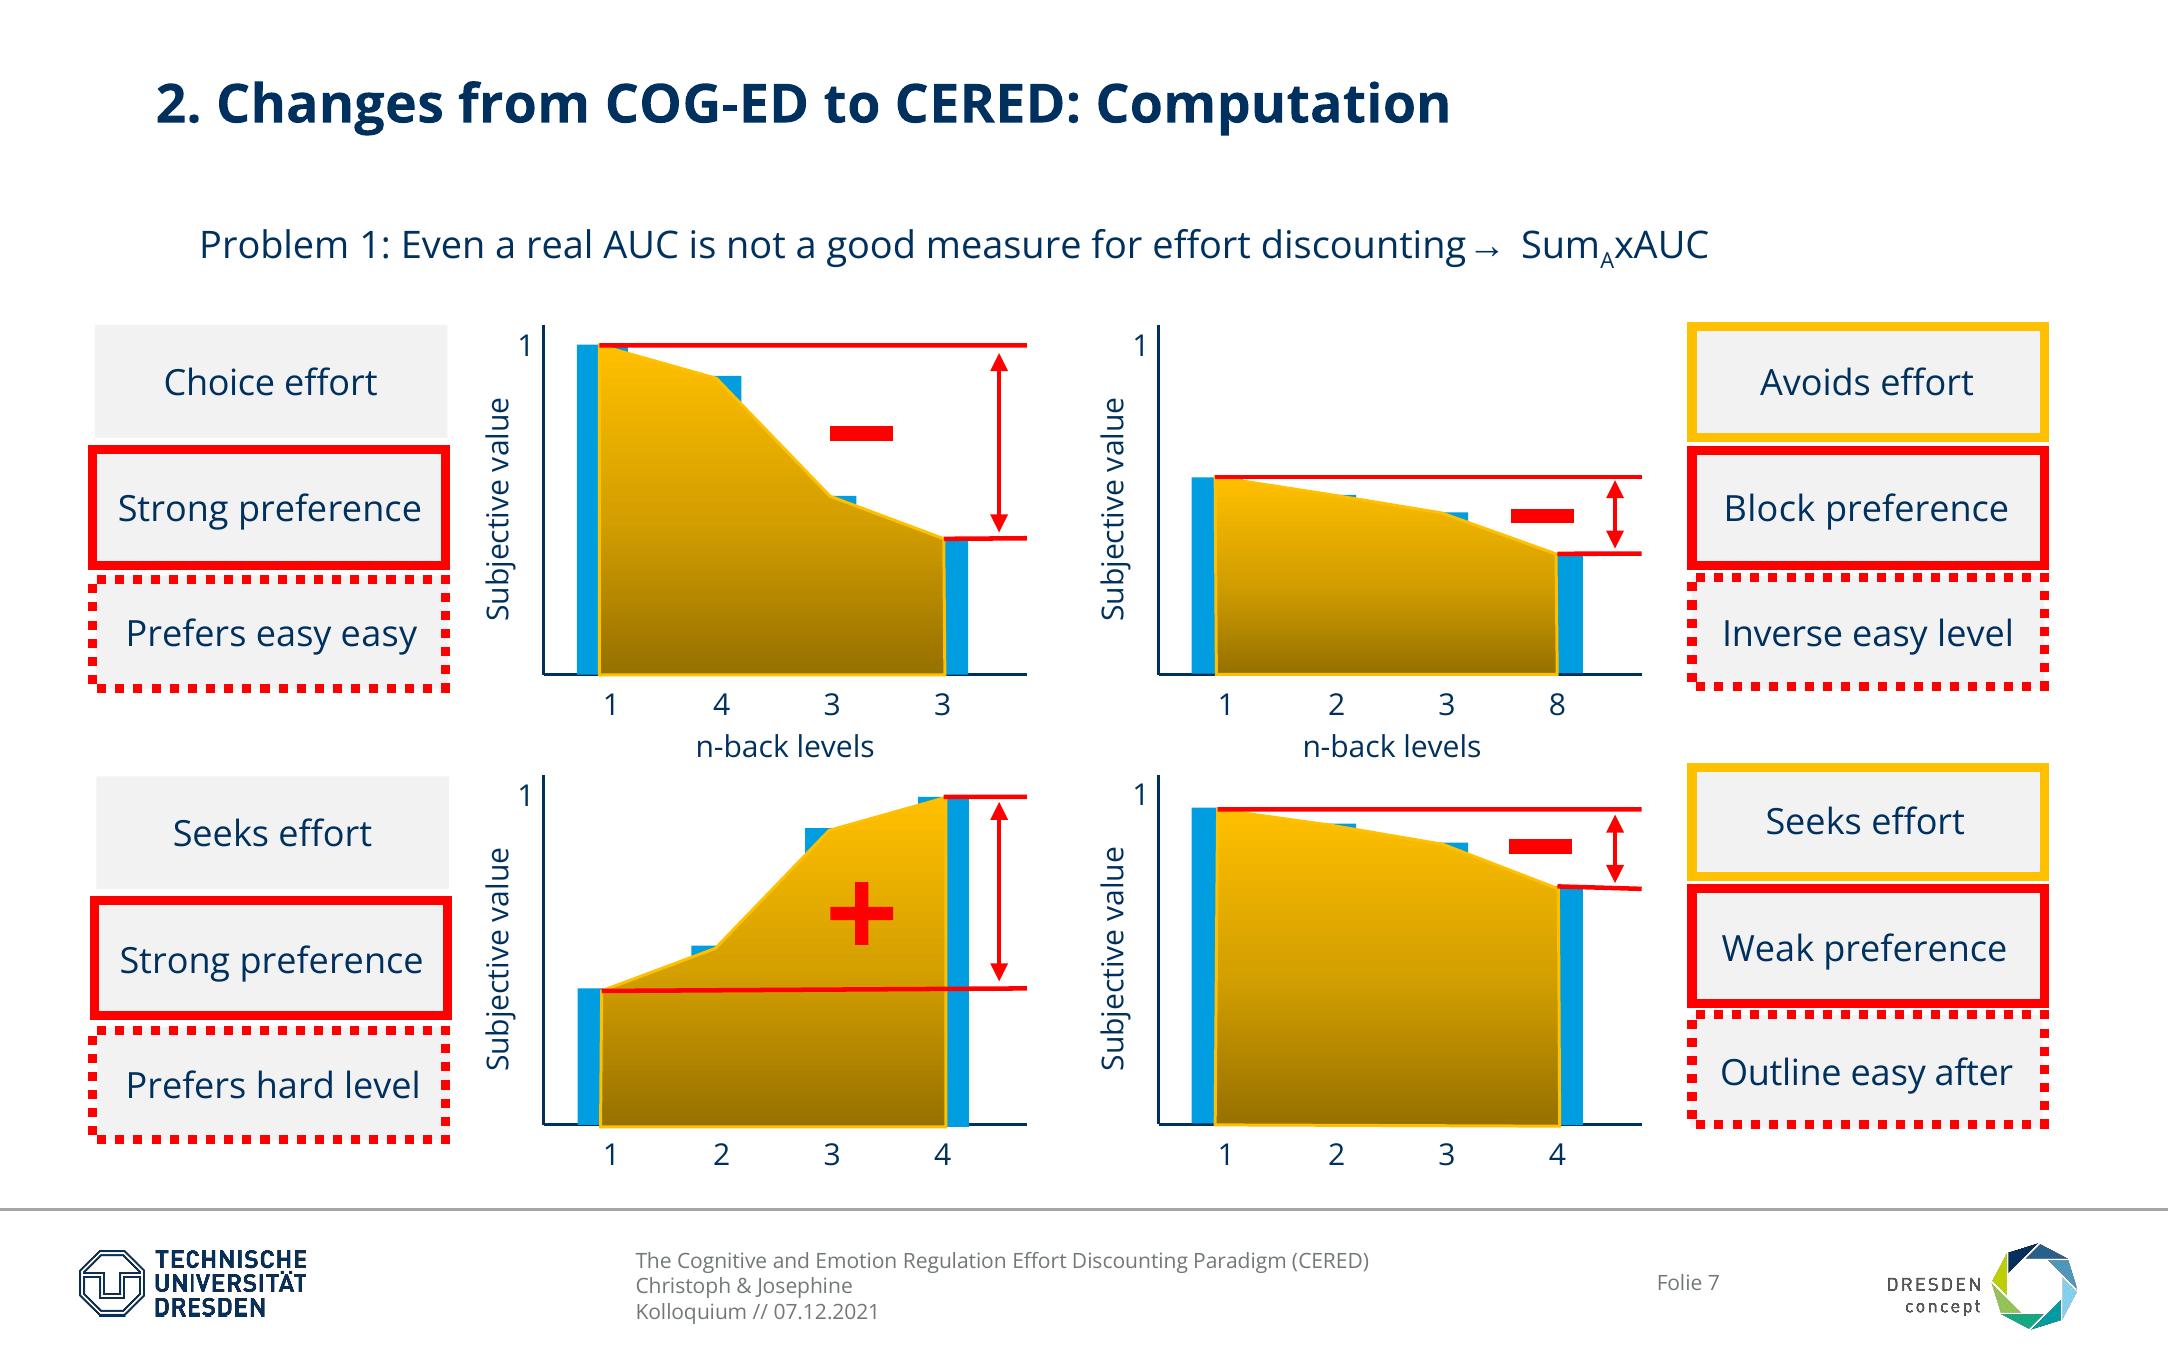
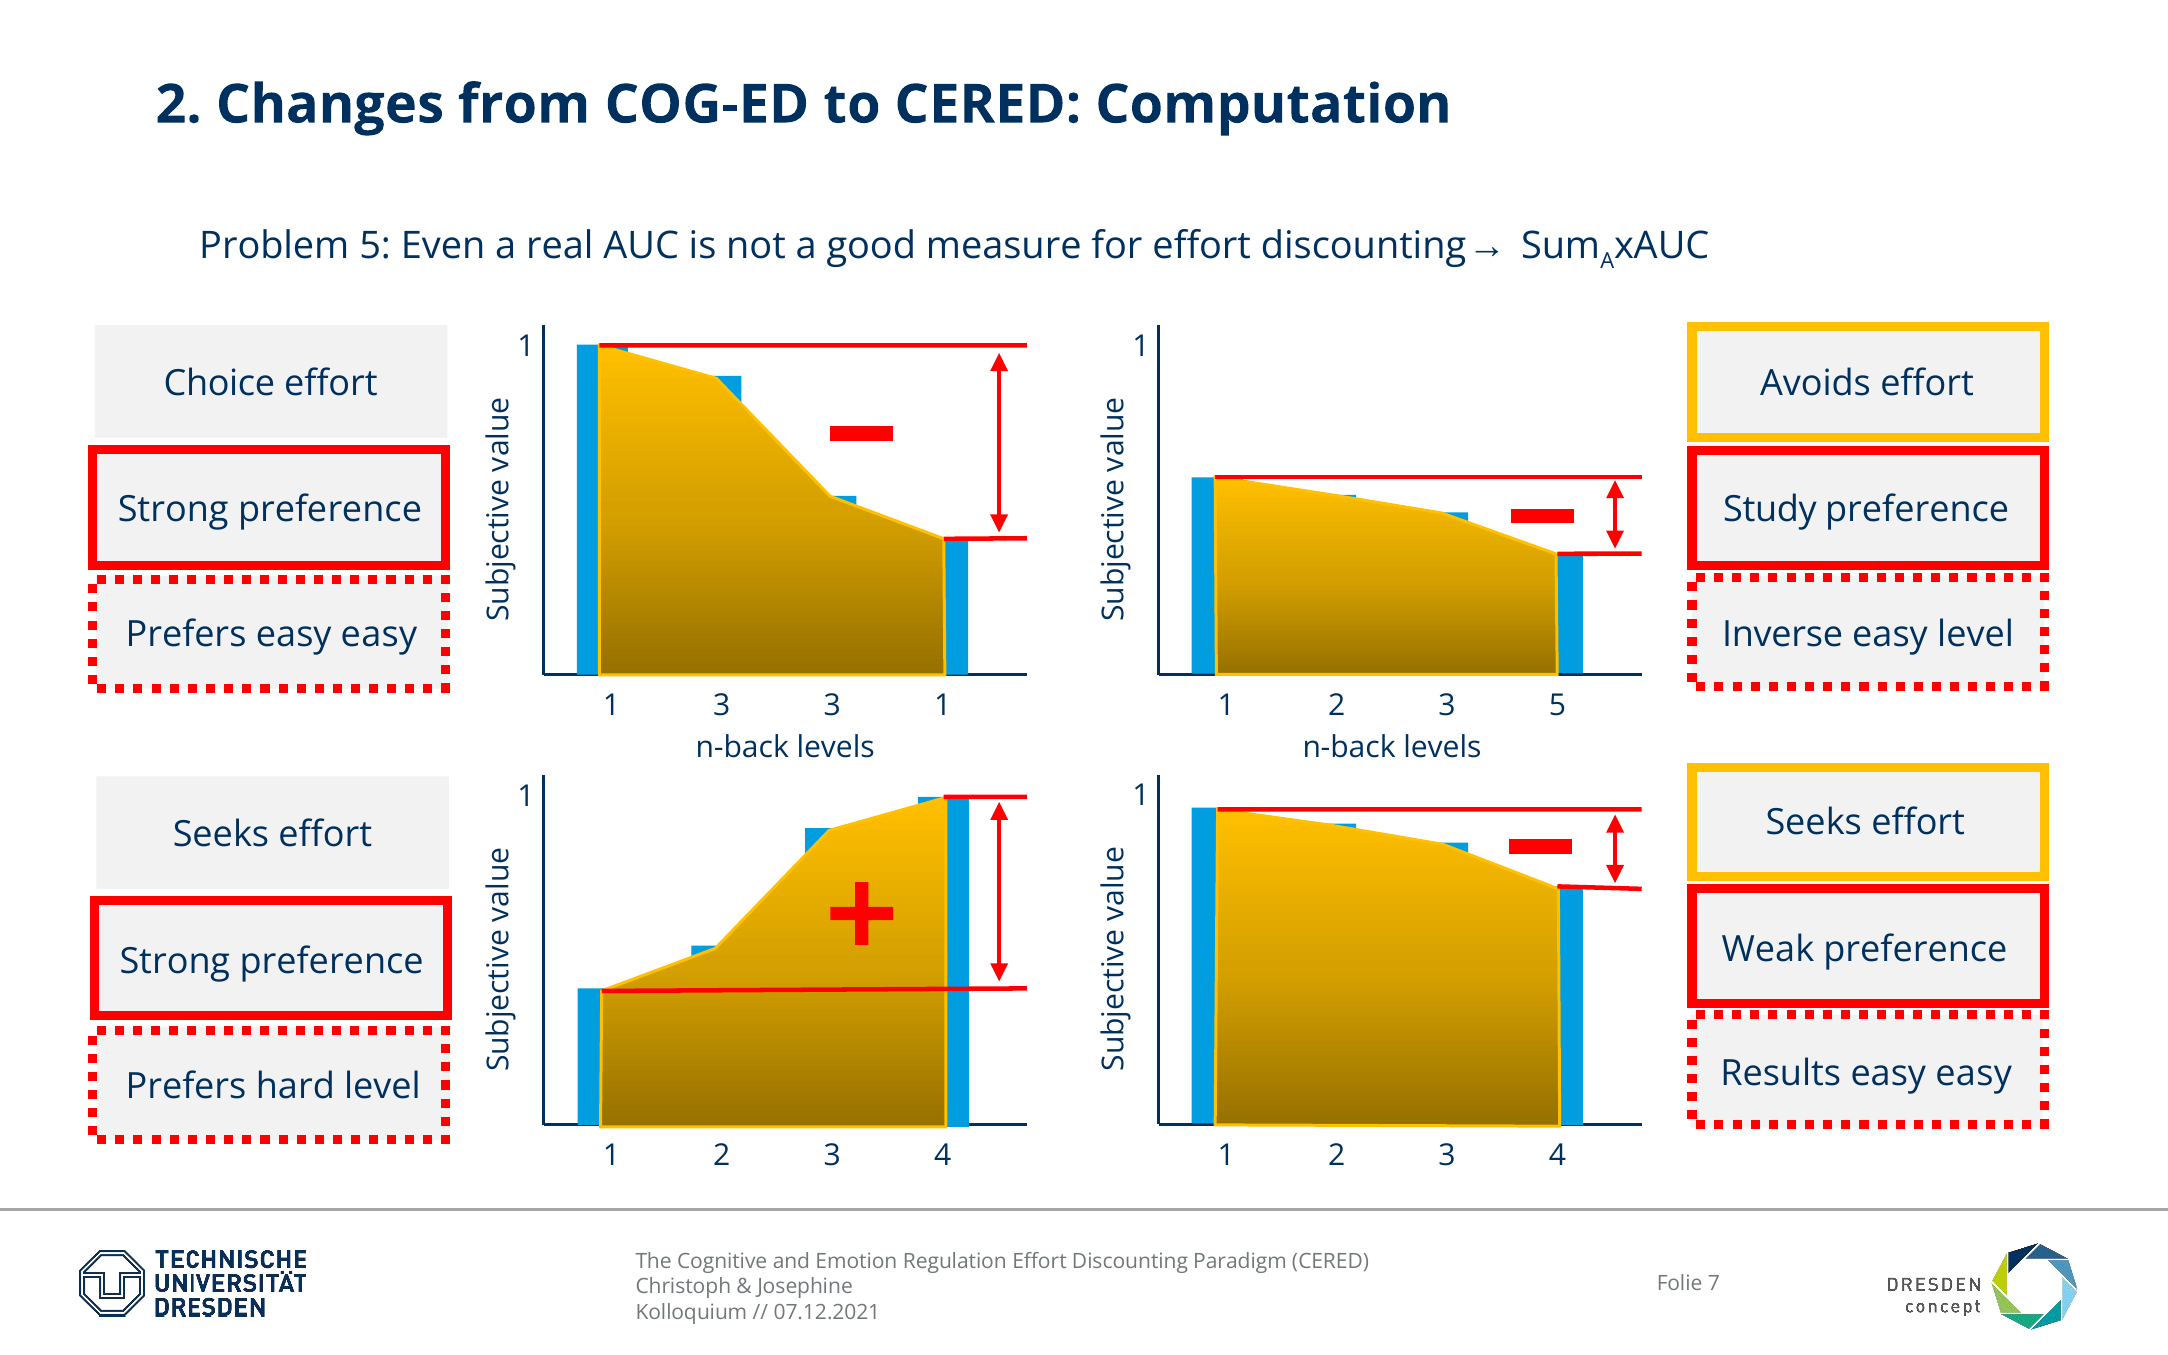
Problem 1: 1 -> 5 (375, 246)
Block: Block -> Study (1770, 510)
1 4: 4 -> 3 (722, 706)
3 3: 3 -> 1 (943, 706)
3 8: 8 -> 5 (1557, 706)
Outline: Outline -> Results (1781, 1074)
after: after -> easy (1974, 1074)
